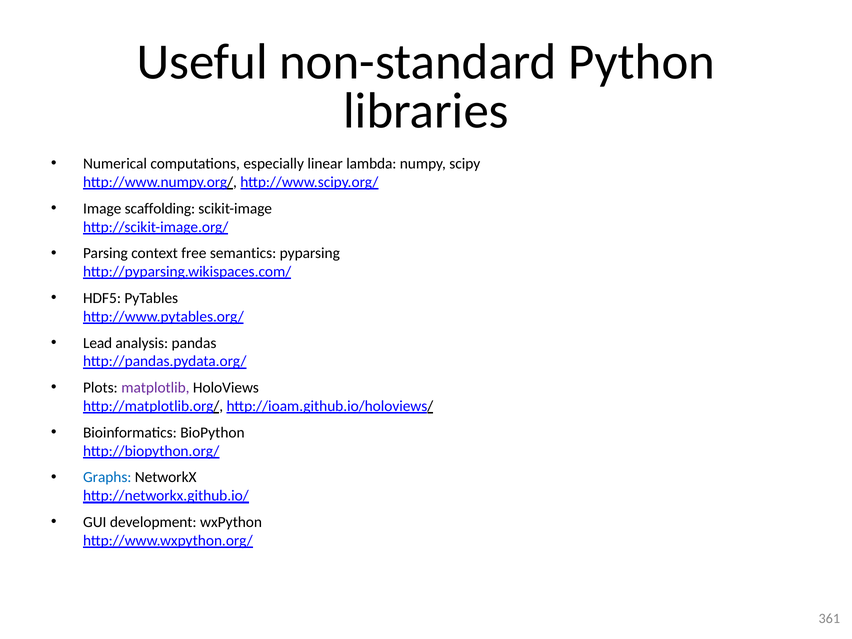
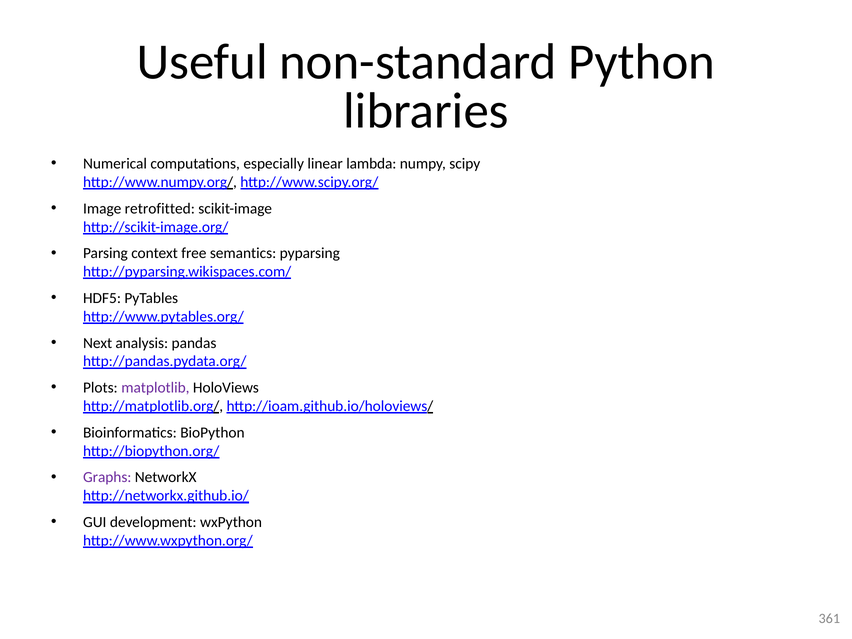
scaffolding: scaffolding -> retrofitted (160, 208)
Lead: Lead -> Next (98, 343)
Graphs colour: blue -> purple (107, 477)
